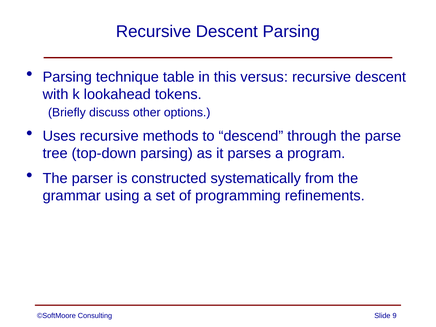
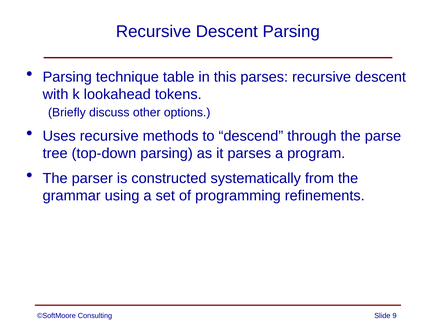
this versus: versus -> parses (264, 77)
